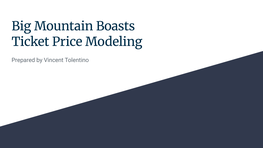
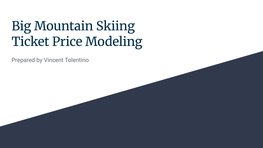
Boasts: Boasts -> Skiing (116, 26)
